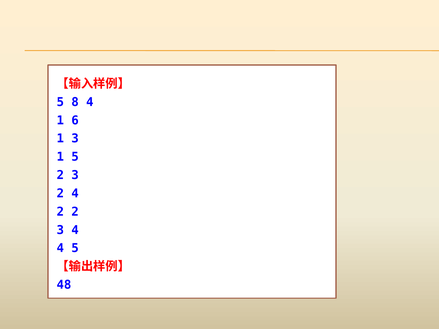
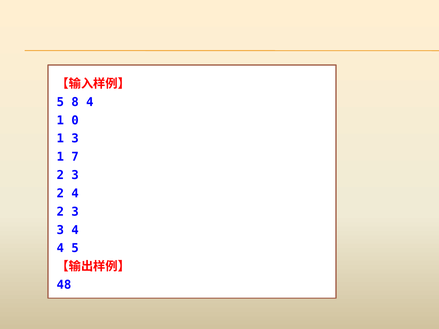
6: 6 -> 0 (75, 120)
1 5: 5 -> 7 (75, 157)
2: 2 -> 3 (75, 212)
